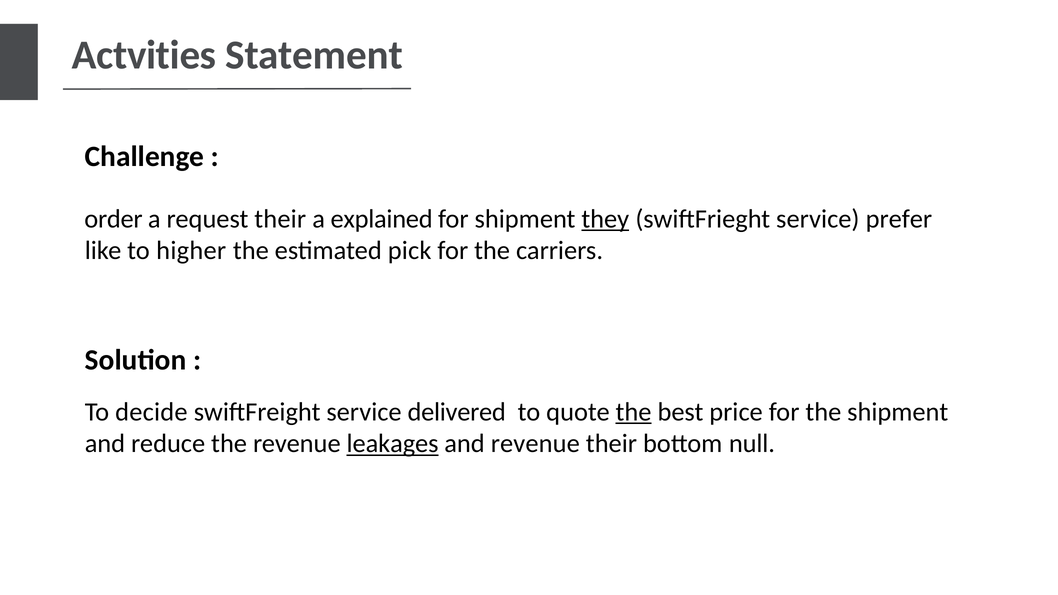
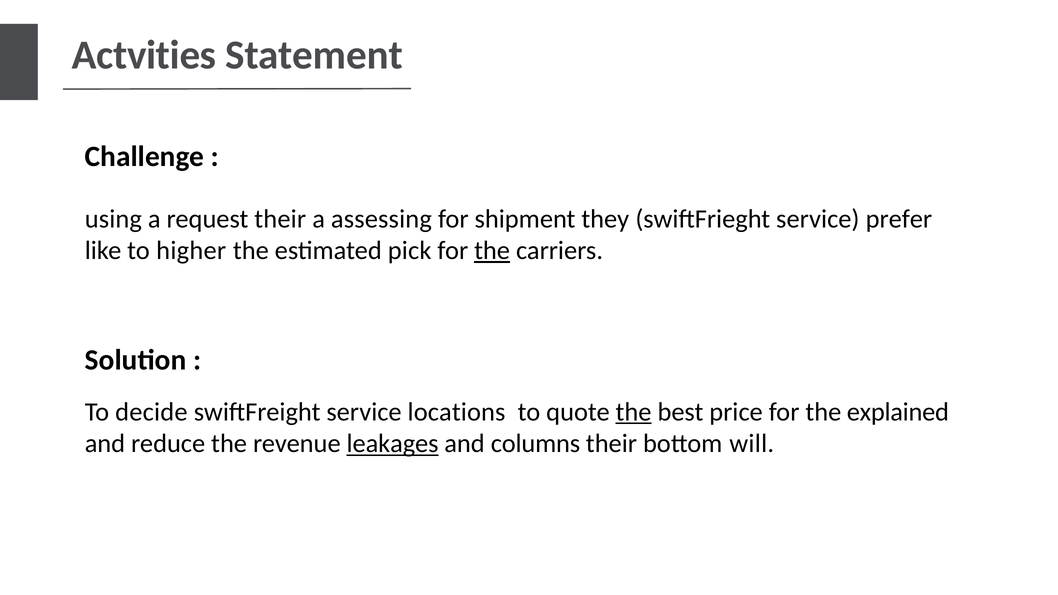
order: order -> using (113, 219)
explained: explained -> assessing (381, 219)
they underline: present -> none (605, 219)
the underline: none -> present (492, 251)
delivered: delivered -> locations (457, 412)
the shipment: shipment -> explained (898, 412)
and revenue: revenue -> columns (535, 444)
null: null -> will (752, 444)
